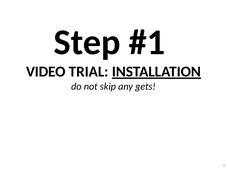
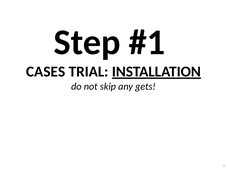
VIDEO: VIDEO -> CASES (46, 72)
